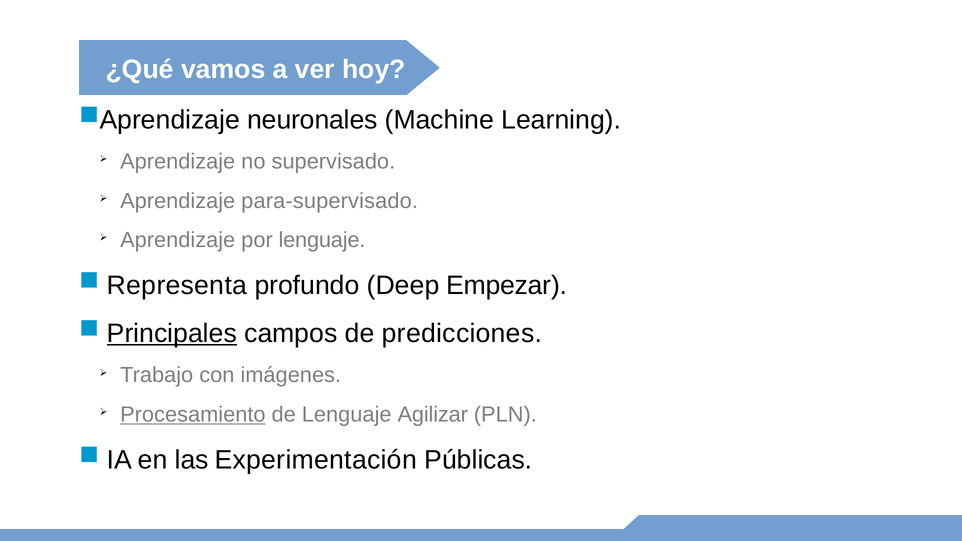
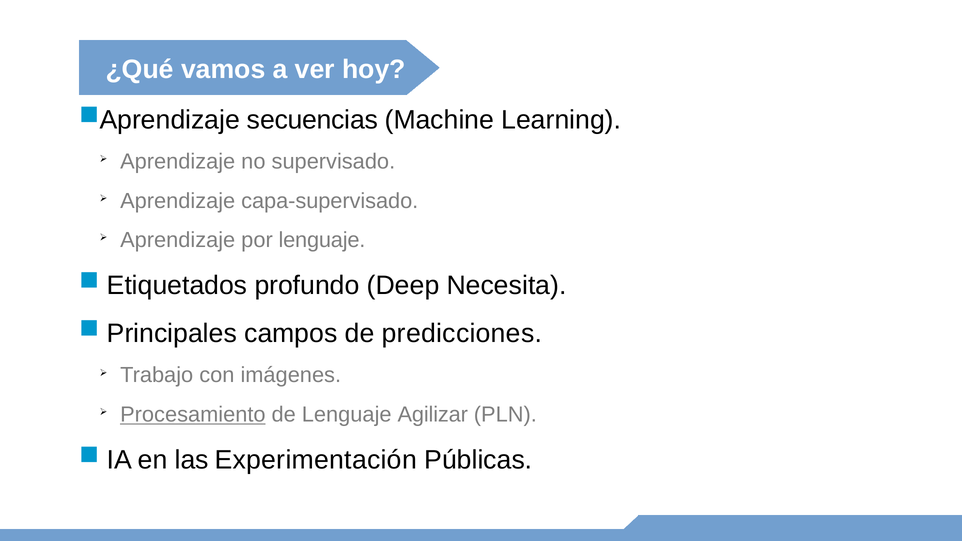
neuronales: neuronales -> secuencias (312, 120)
para-supervisado: para-supervisado -> capa-supervisado (330, 201)
Representa: Representa -> Etiquetados (177, 286)
Empezar: Empezar -> Necesita (507, 286)
Principales underline: present -> none (172, 334)
